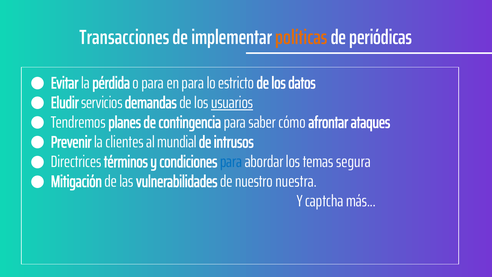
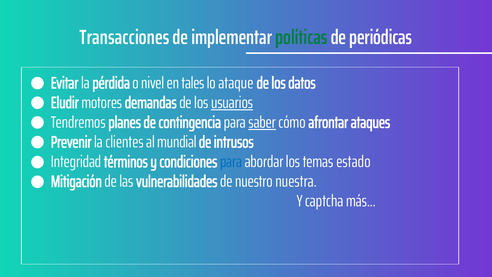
políticas colour: orange -> green (301, 37)
o para: para -> nivel (153, 83)
en para: para -> tales (193, 83)
estricto: estricto -> ataque (236, 83)
servicios: servicios -> motores (102, 103)
saber underline: none -> present (262, 122)
Directrices: Directrices -> Integridad (76, 162)
segura: segura -> estado (353, 162)
